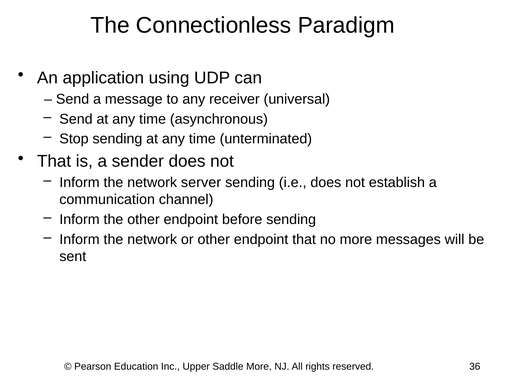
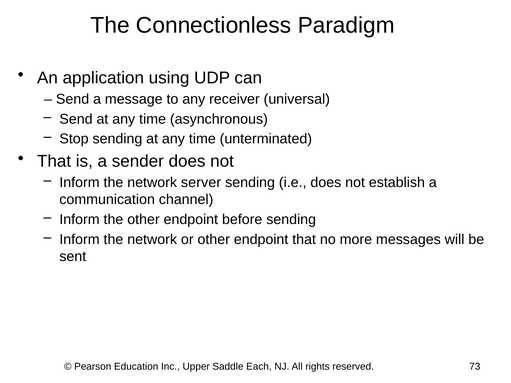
Saddle More: More -> Each (259, 367)
36: 36 -> 73 (475, 367)
